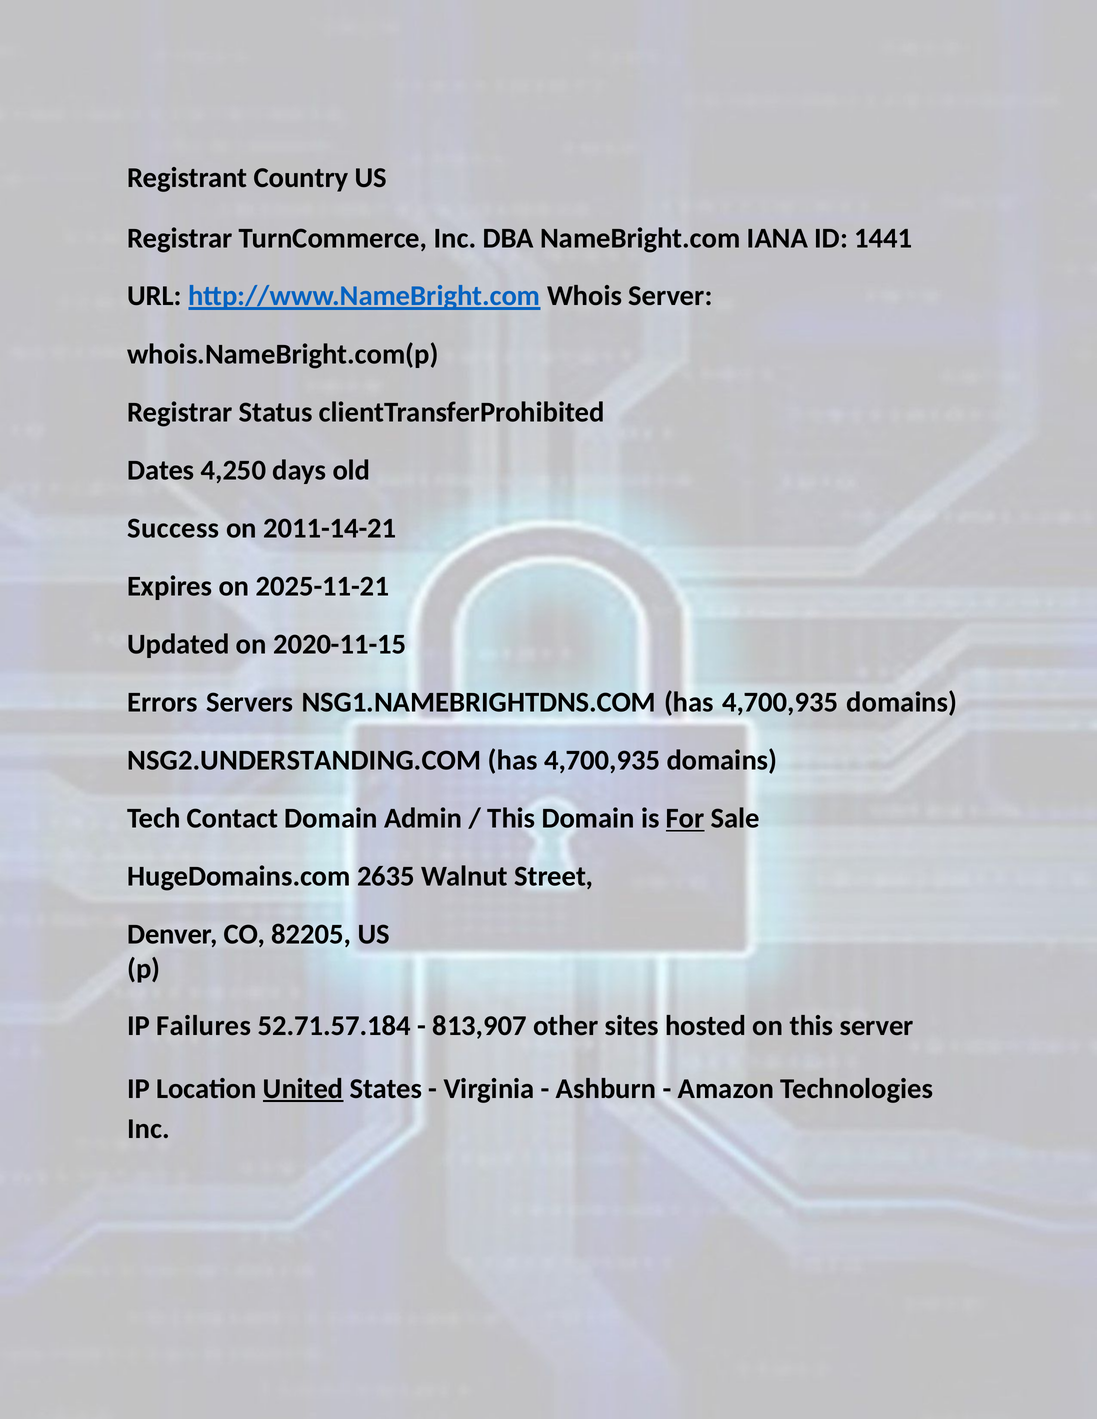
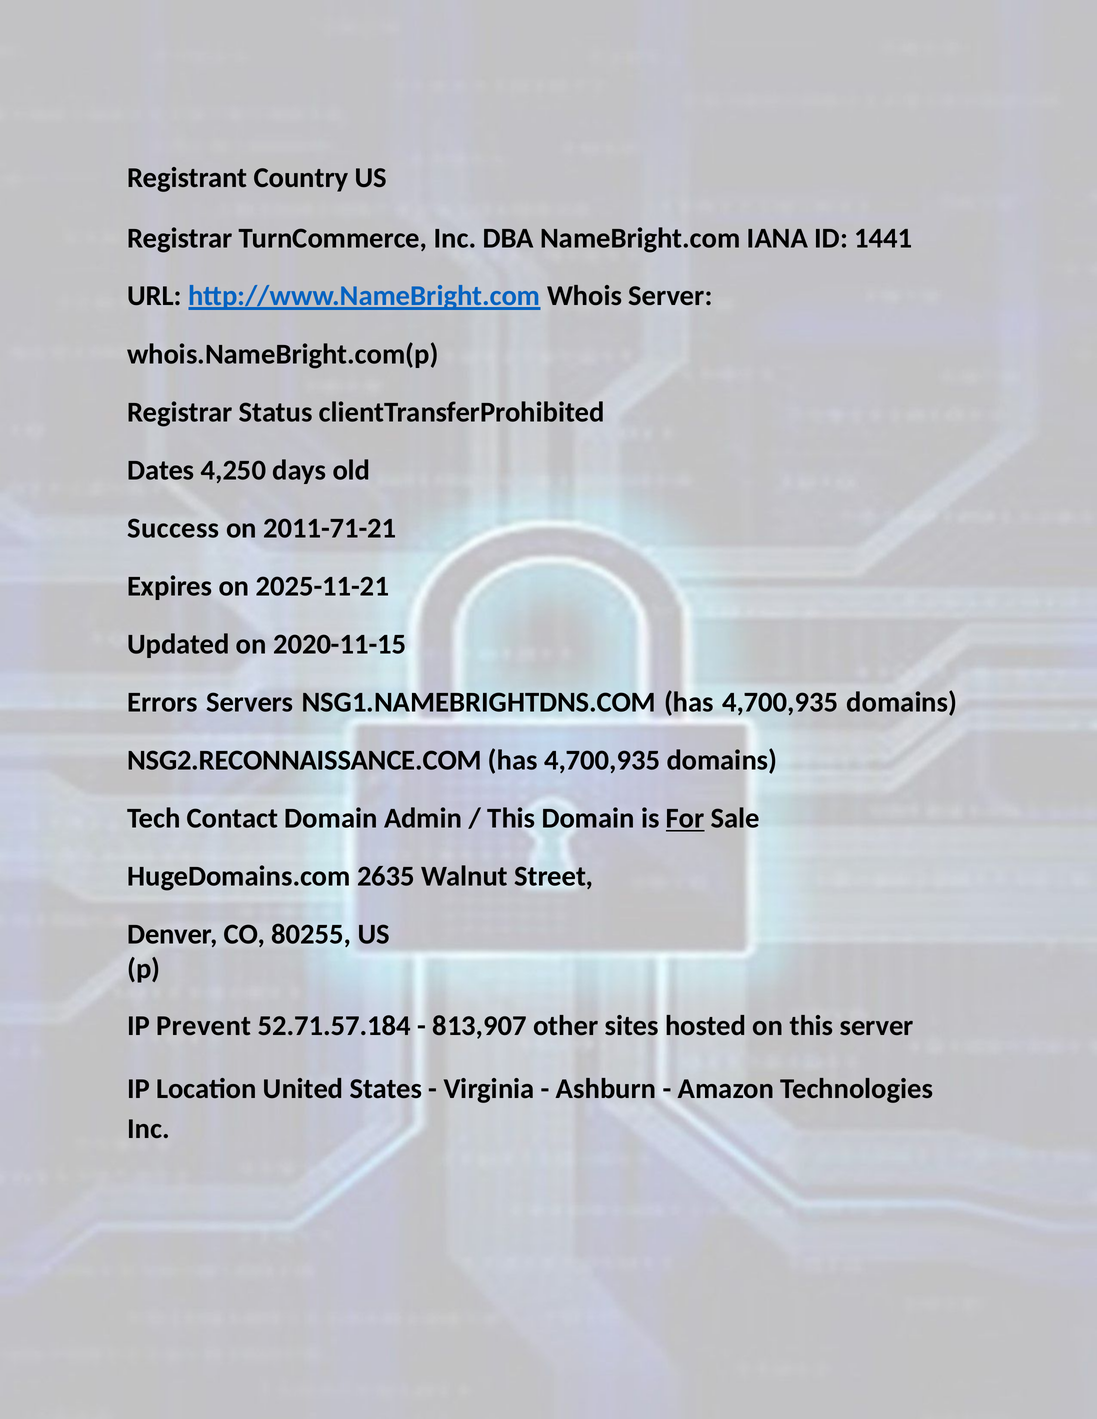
2011-14-21: 2011-14-21 -> 2011-71-21 (330, 529)
NSG2.UNDERSTANDING.COM: NSG2.UNDERSTANDING.COM -> NSG2.RECONNAISSANCE.COM (304, 761)
82205: 82205 -> 80255 (311, 935)
Failures: Failures -> Prevent (204, 1026)
United underline: present -> none (303, 1089)
